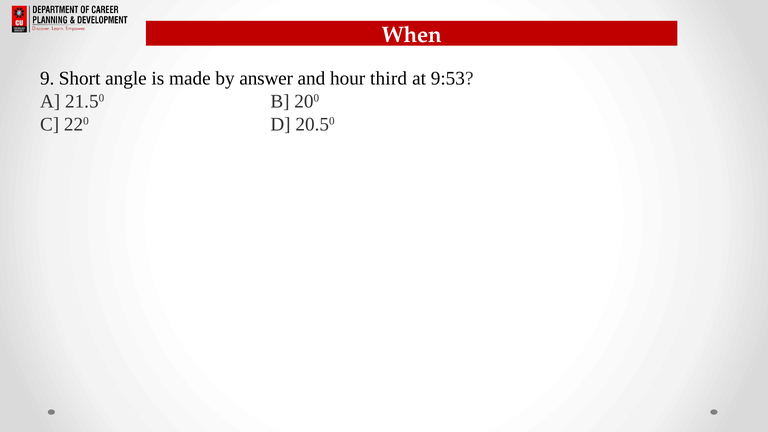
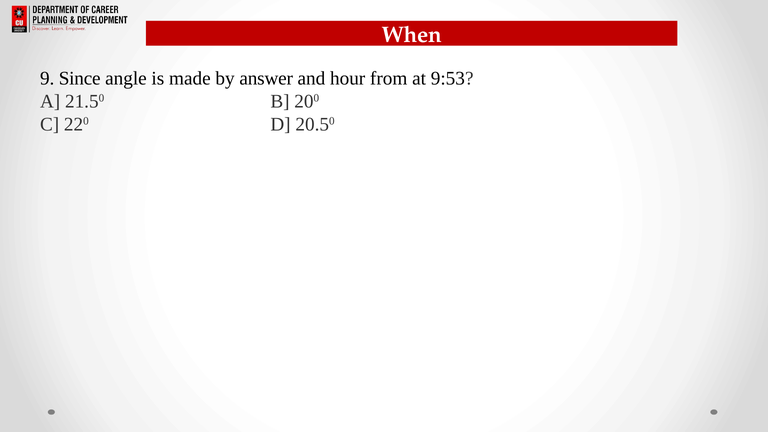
Short: Short -> Since (80, 78)
third: third -> from (389, 78)
